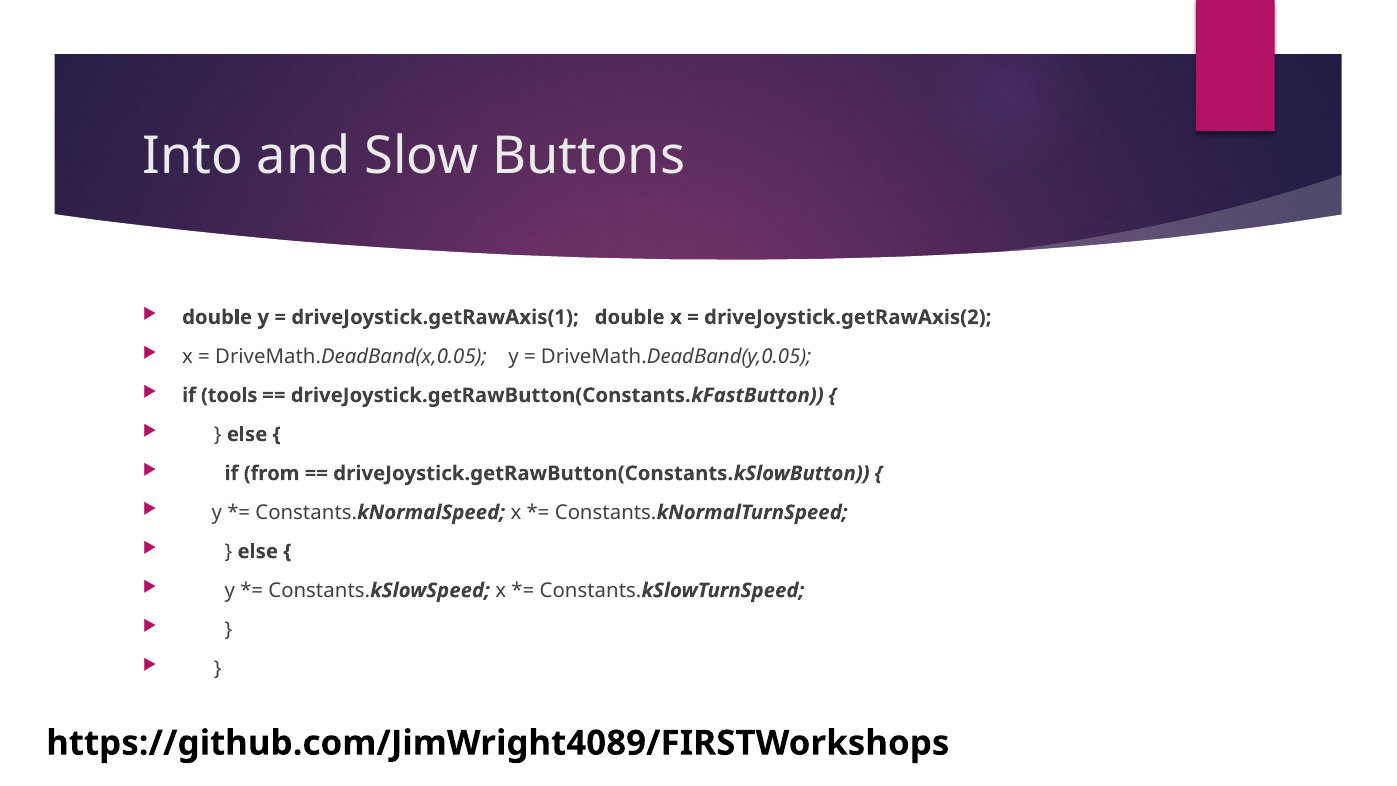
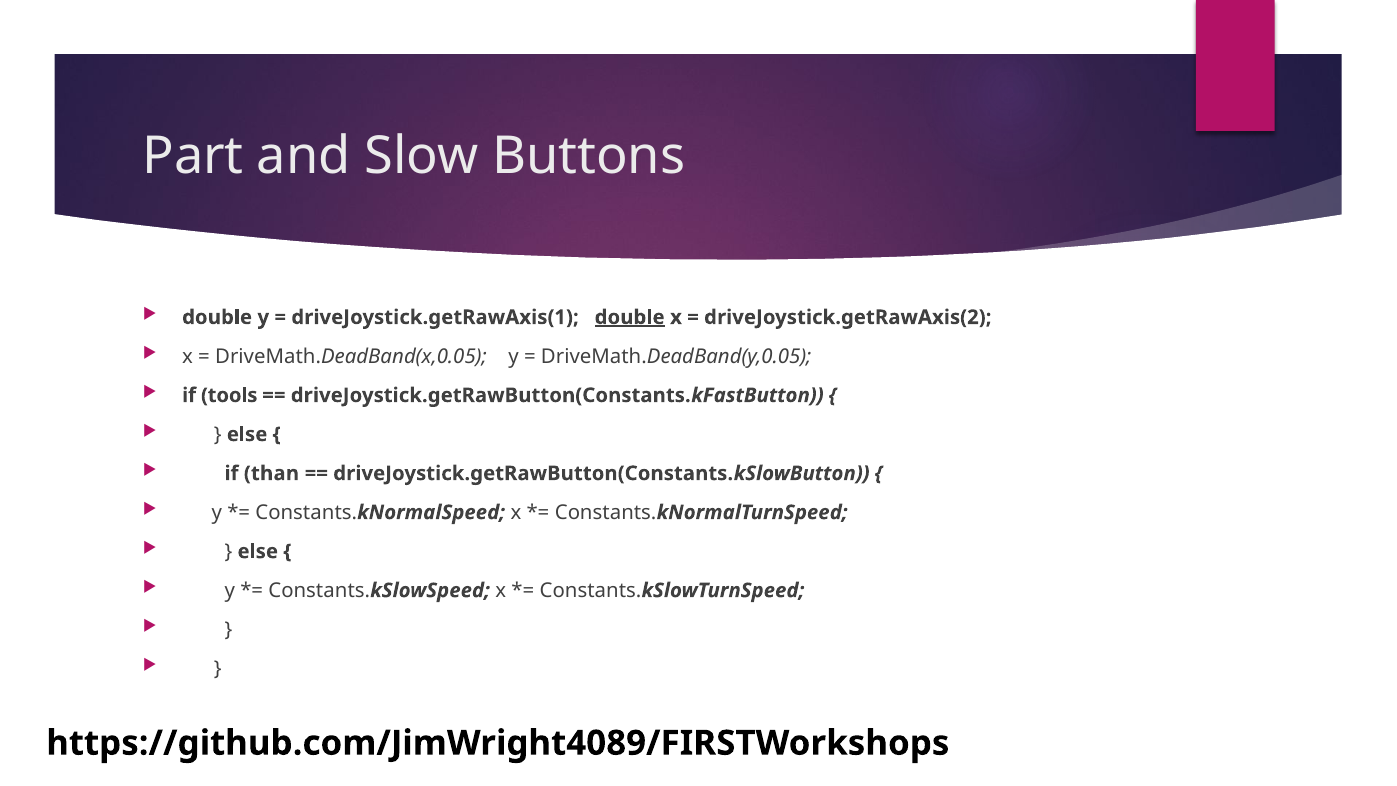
Into: Into -> Part (193, 156)
double underline: none -> present (630, 317)
from: from -> than (271, 473)
